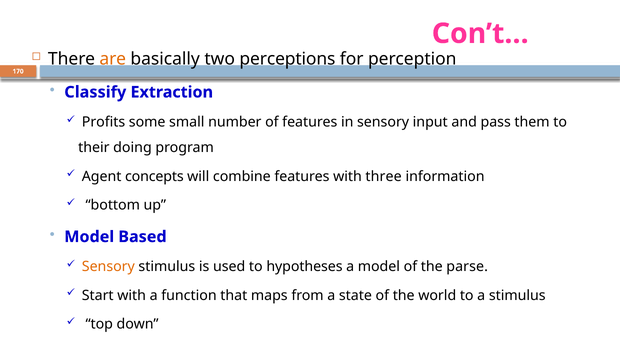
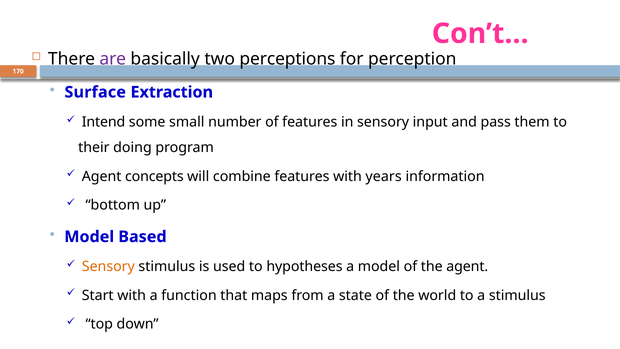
are colour: orange -> purple (113, 59)
Classify: Classify -> Surface (95, 92)
Profits: Profits -> Intend (104, 122)
three: three -> years (384, 176)
the parse: parse -> agent (467, 266)
